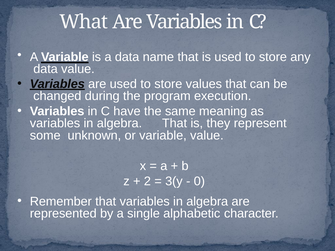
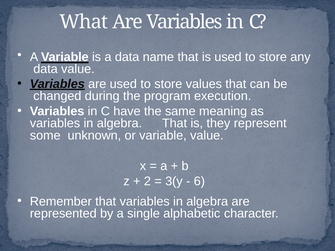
0: 0 -> 6 (199, 181)
